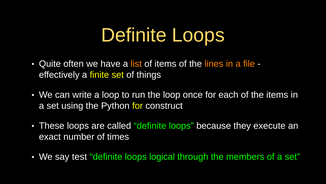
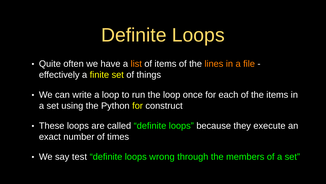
logical: logical -> wrong (162, 156)
